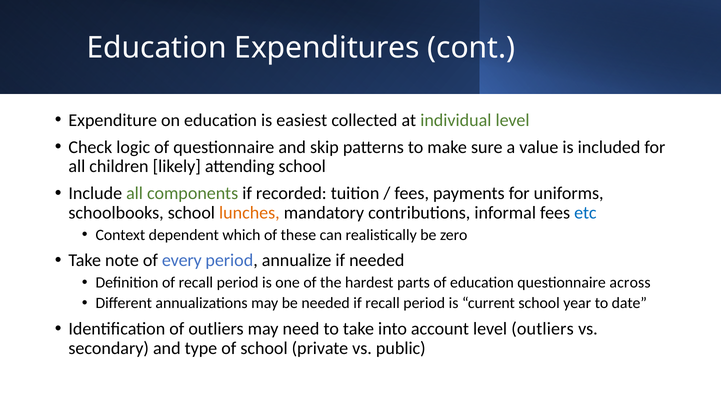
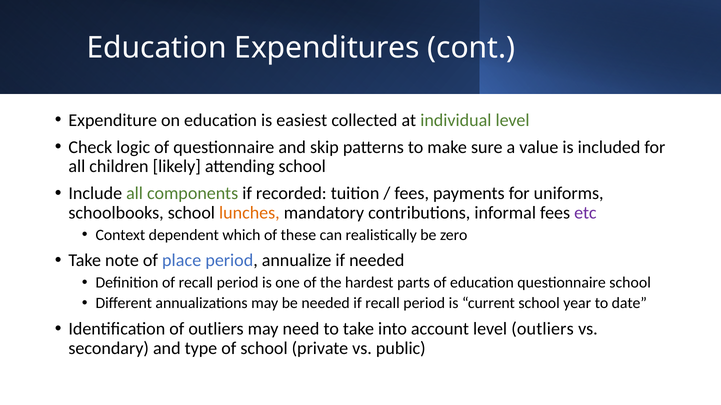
etc colour: blue -> purple (585, 213)
every: every -> place (182, 261)
questionnaire across: across -> school (630, 283)
